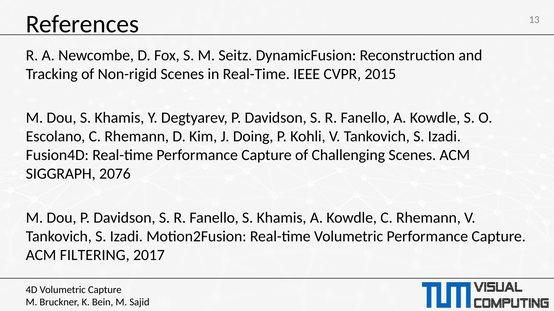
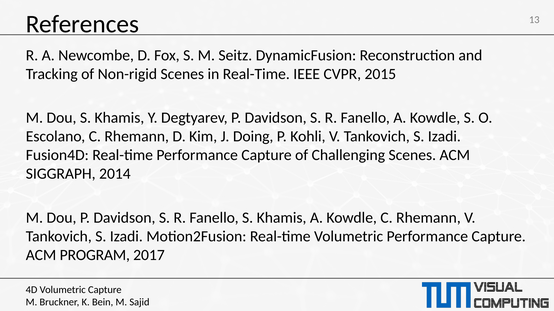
2076: 2076 -> 2014 (115, 174)
FILTERING: FILTERING -> PROGRAM (95, 255)
